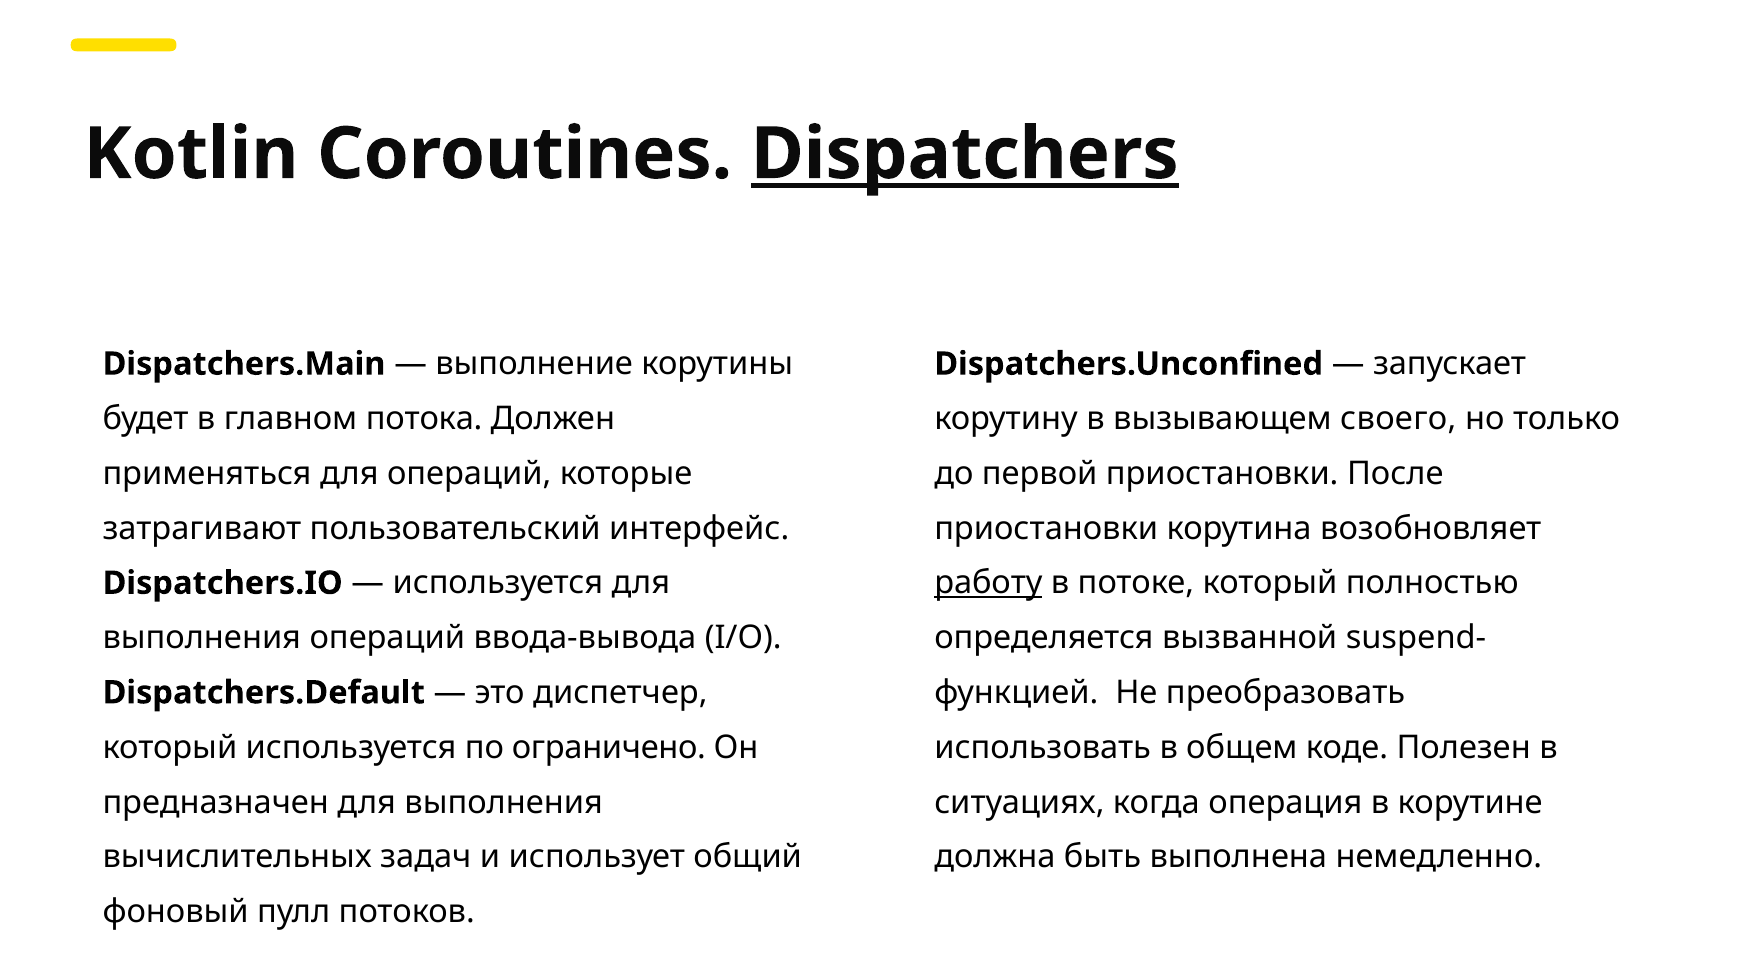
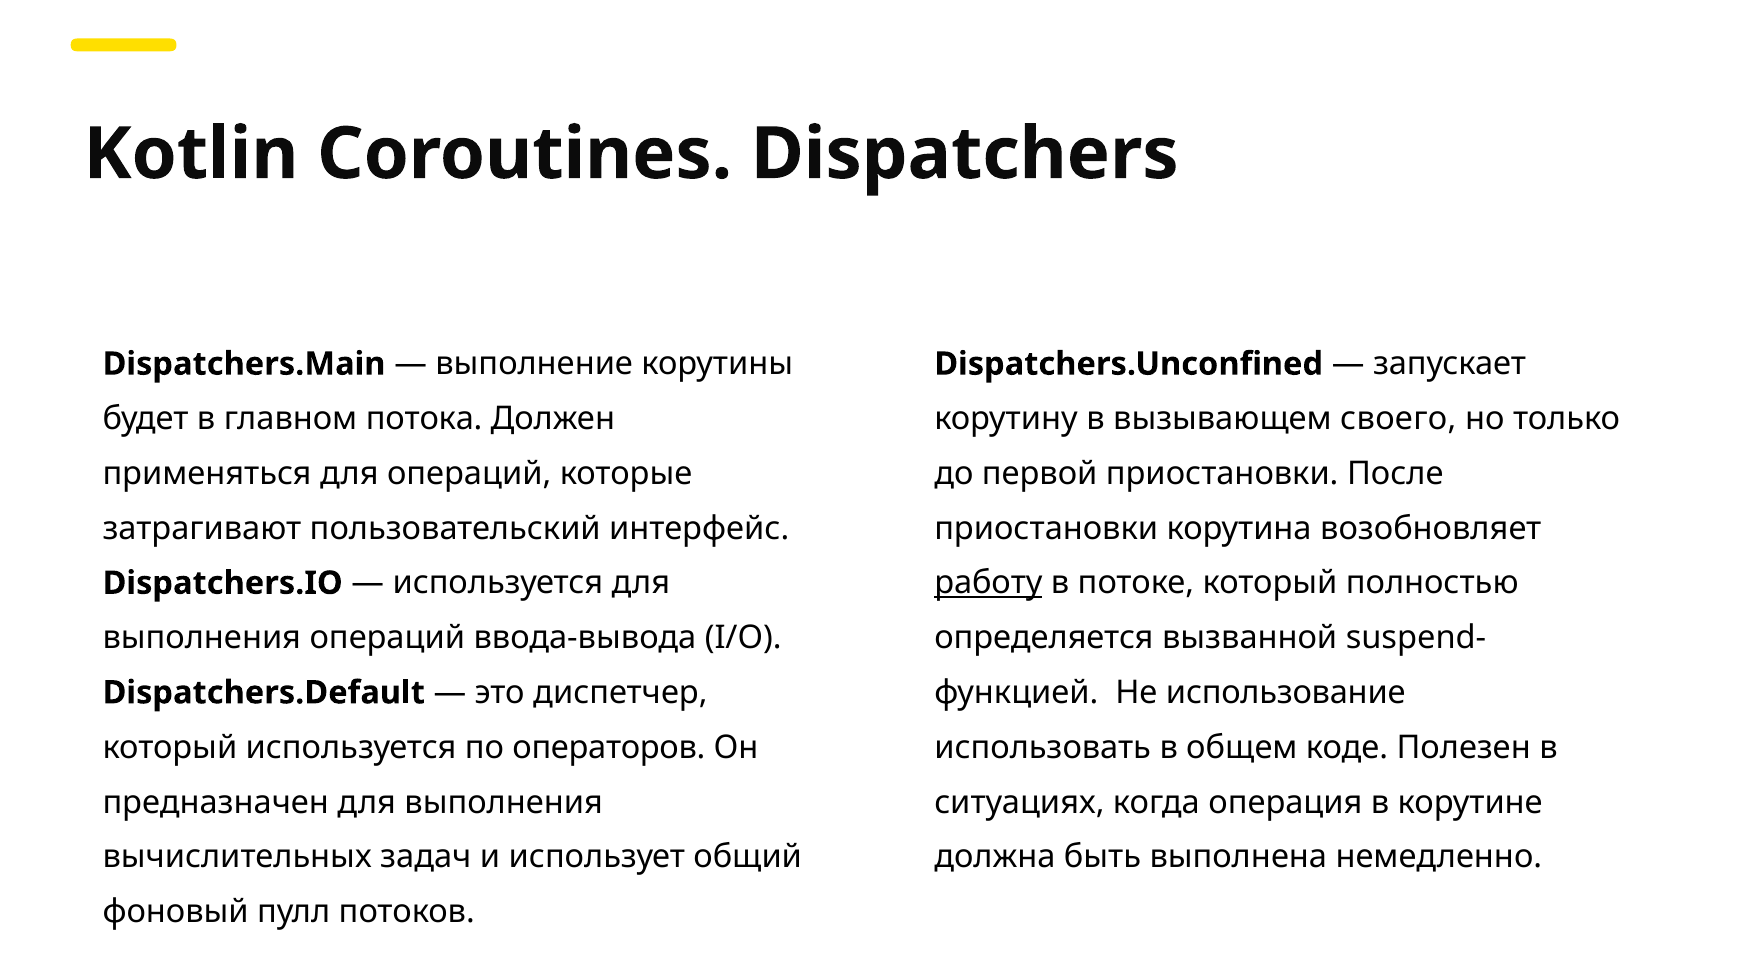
Dispatchers underline: present -> none (965, 154)
преобразовать: преобразовать -> использование (1286, 692)
ограничено: ограничено -> операторов (609, 747)
